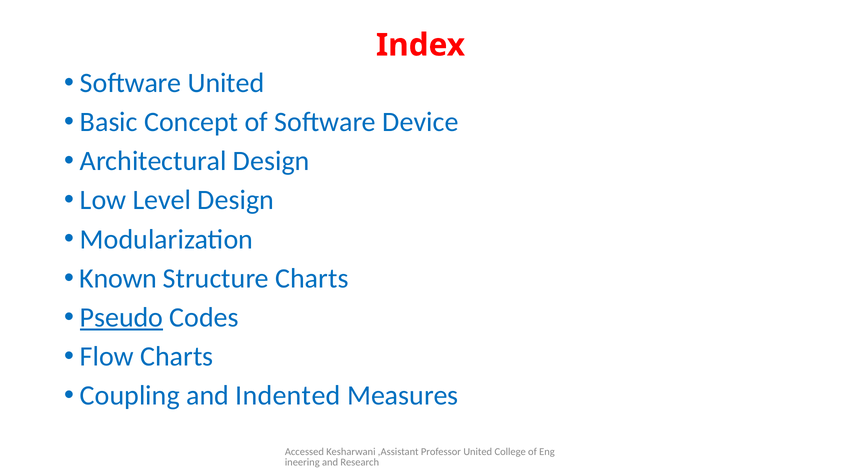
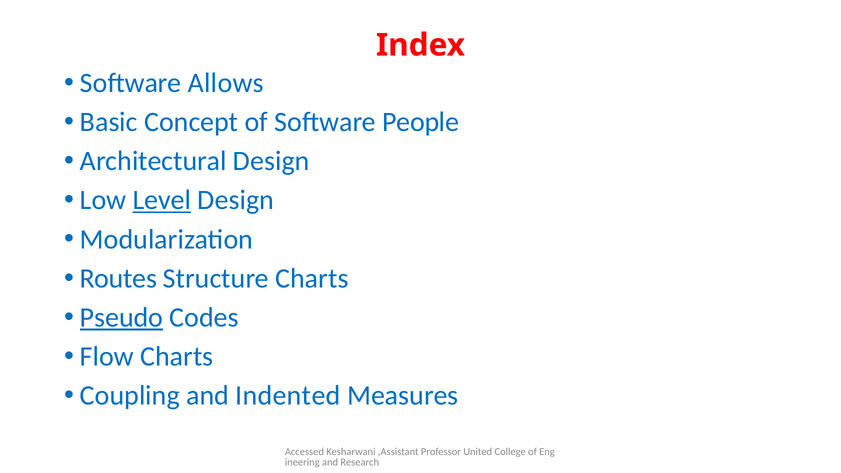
Software United: United -> Allows (226, 83)
Device: Device -> People (421, 122)
Level underline: none -> present (162, 200)
Known: Known -> Routes (118, 278)
